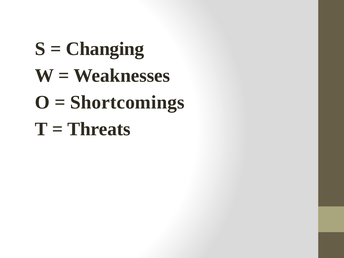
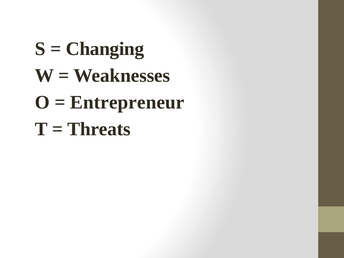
Shortcomings: Shortcomings -> Entrepreneur (127, 102)
